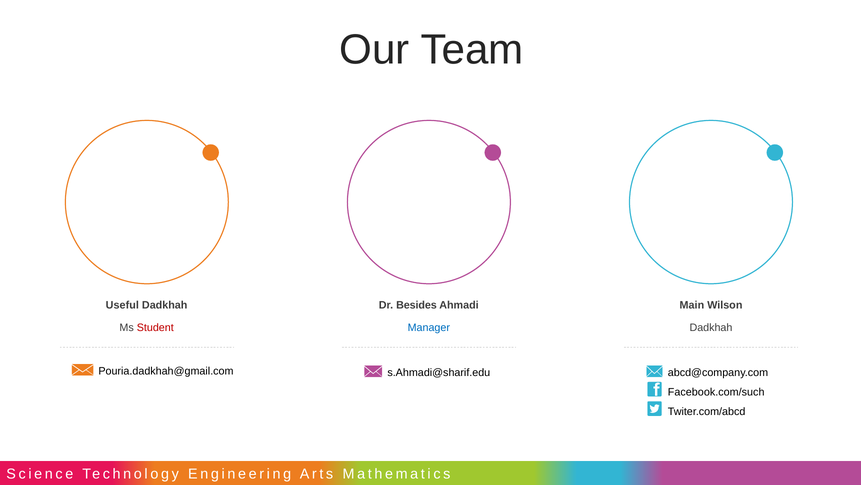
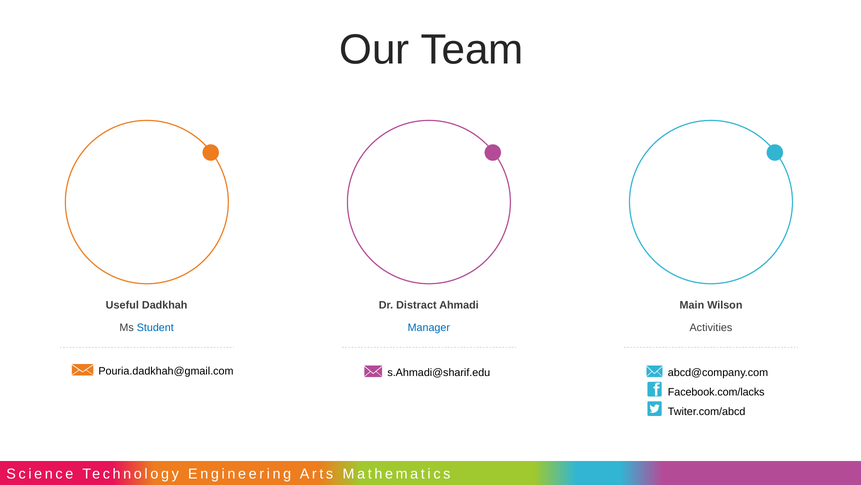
Besides: Besides -> Distract (416, 305)
Student colour: red -> blue (155, 327)
Dadkhah: Dadkhah -> Activities (711, 327)
Facebook.com/such: Facebook.com/such -> Facebook.com/lacks (716, 392)
